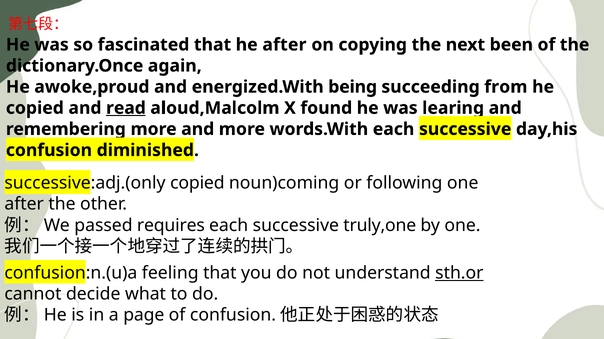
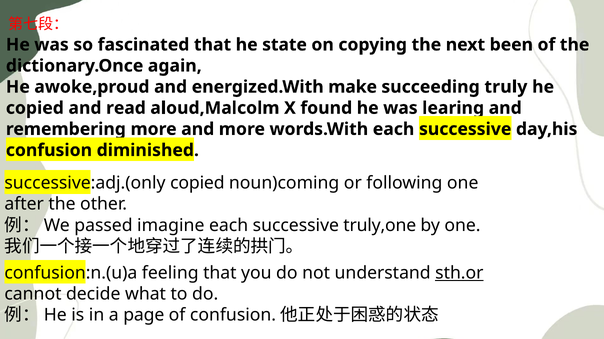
he after: after -> state (285, 45)
being: being -> make (353, 87)
from: from -> truly (506, 87)
read underline: present -> none (126, 108)
requires: requires -> imagine (171, 226)
